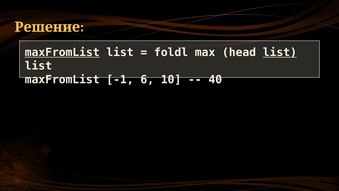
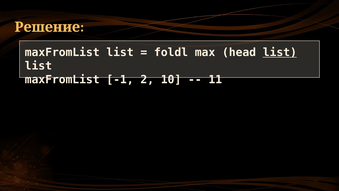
maxFromList underline: present -> none (62, 52)
6: 6 -> 2 (147, 79)
40: 40 -> 11 (215, 79)
